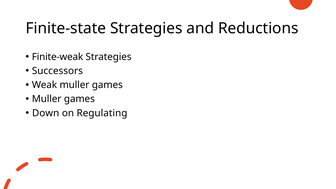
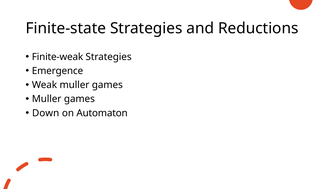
Successors: Successors -> Emergence (57, 71)
Regulating: Regulating -> Automaton (102, 113)
